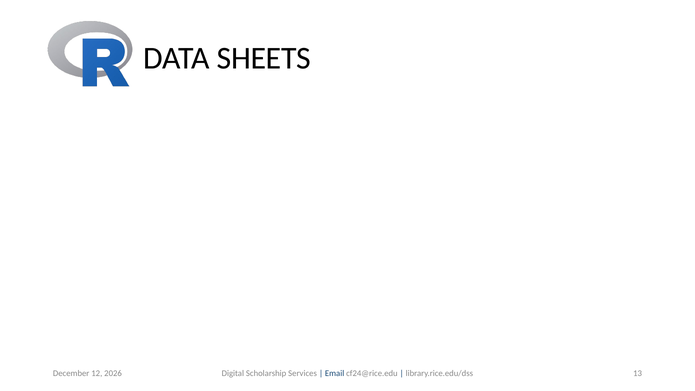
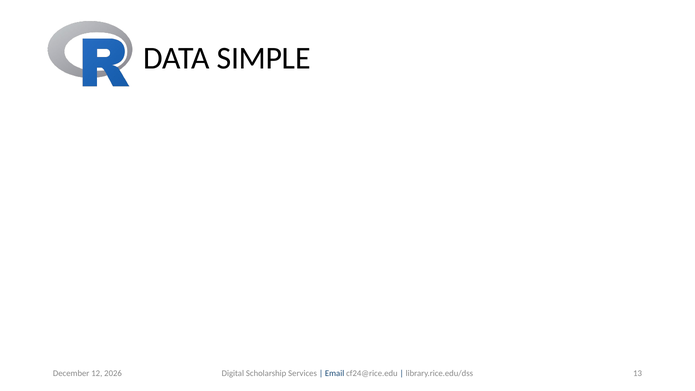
SHEETS: SHEETS -> SIMPLE (264, 58)
